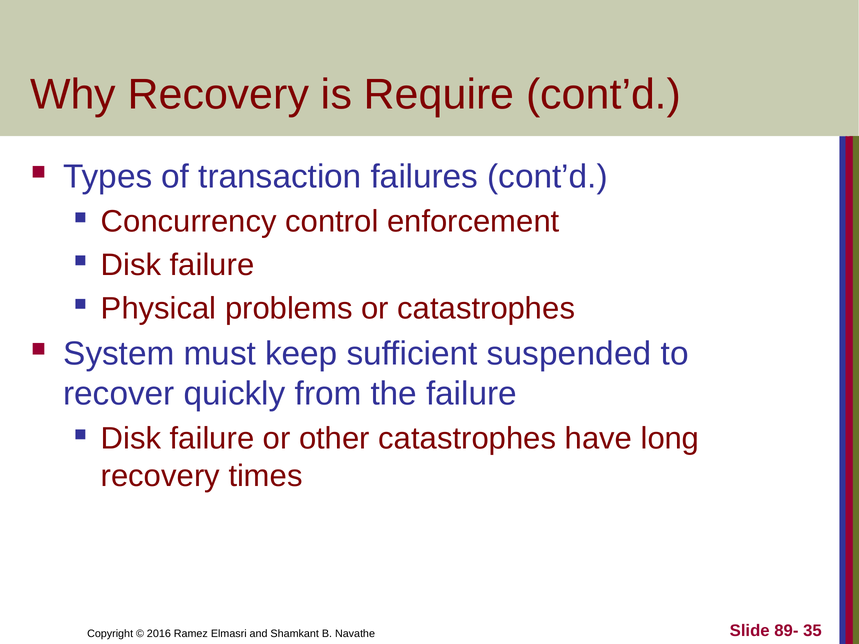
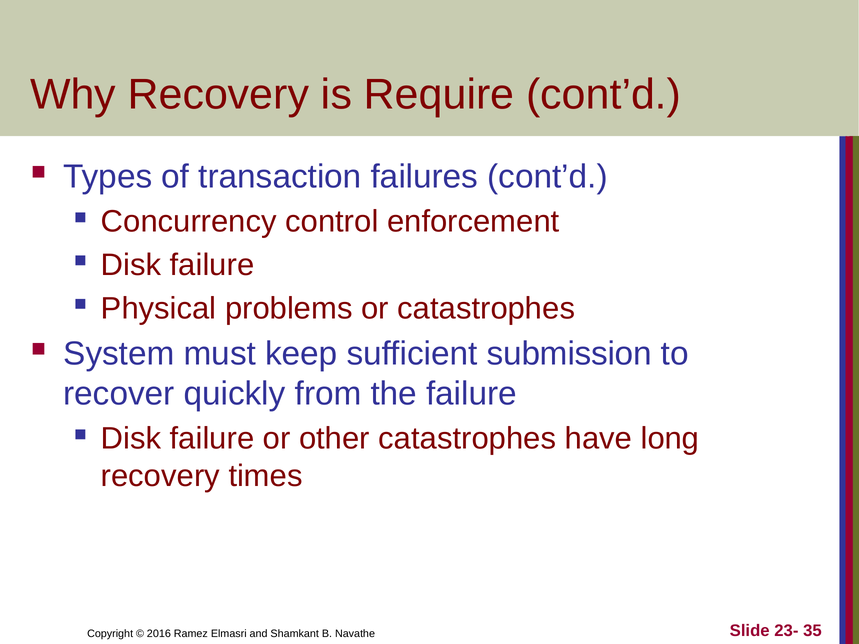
suspended: suspended -> submission (569, 354)
89-: 89- -> 23- (786, 631)
